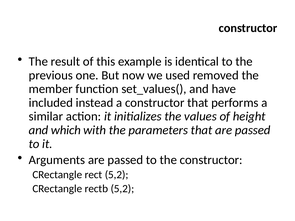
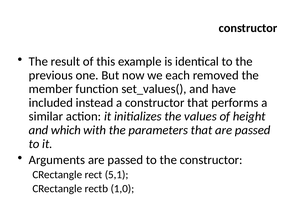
used: used -> each (178, 75)
rect 5,2: 5,2 -> 5,1 (117, 175)
rectb 5,2: 5,2 -> 1,0 (122, 189)
